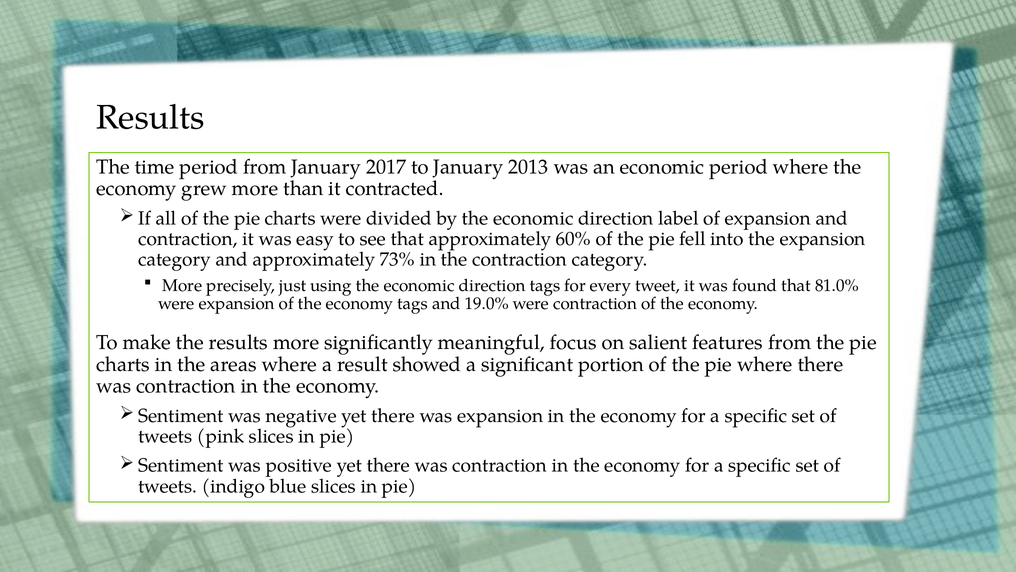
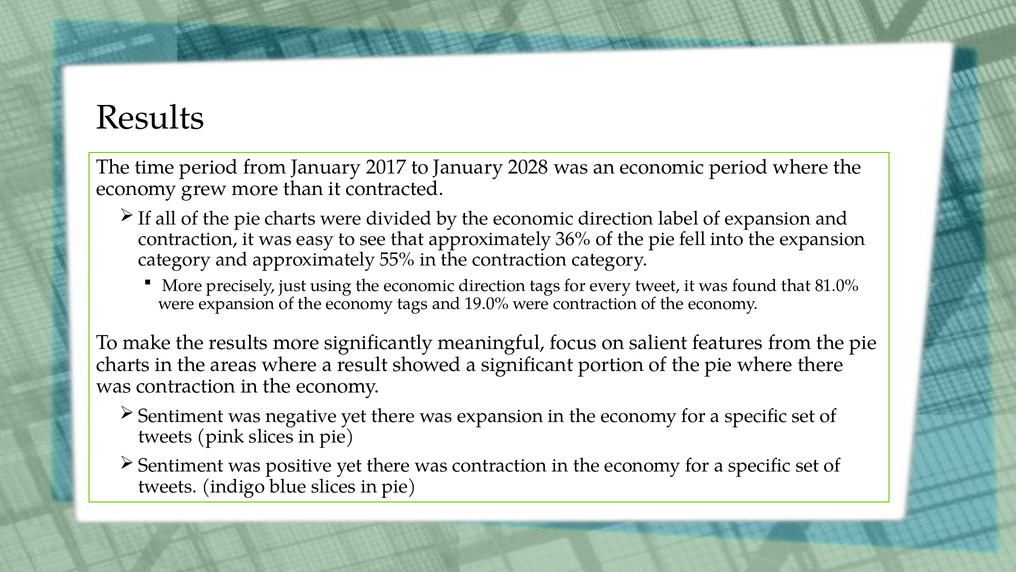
2013: 2013 -> 2028 (528, 167)
60%: 60% -> 36% (573, 239)
73%: 73% -> 55% (397, 260)
